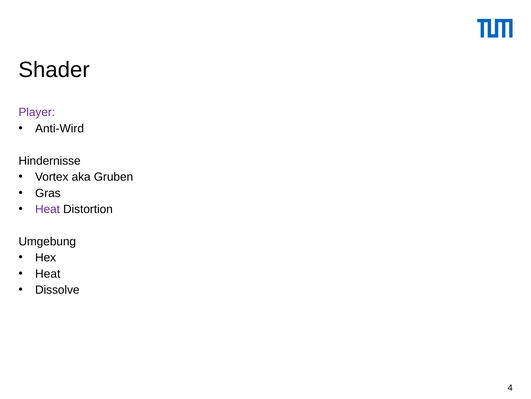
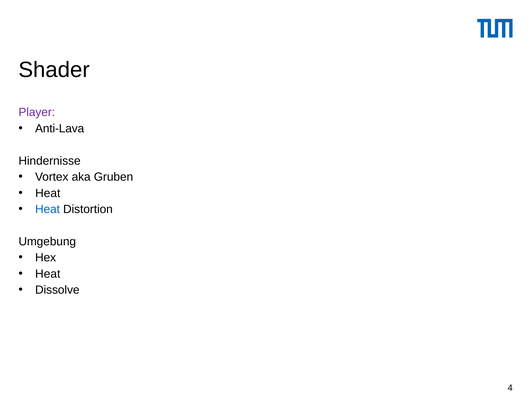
Anti-Wird: Anti-Wird -> Anti-Lava (60, 128)
Gras: Gras -> Heat (48, 193)
Heat colour: purple -> blue (48, 209)
